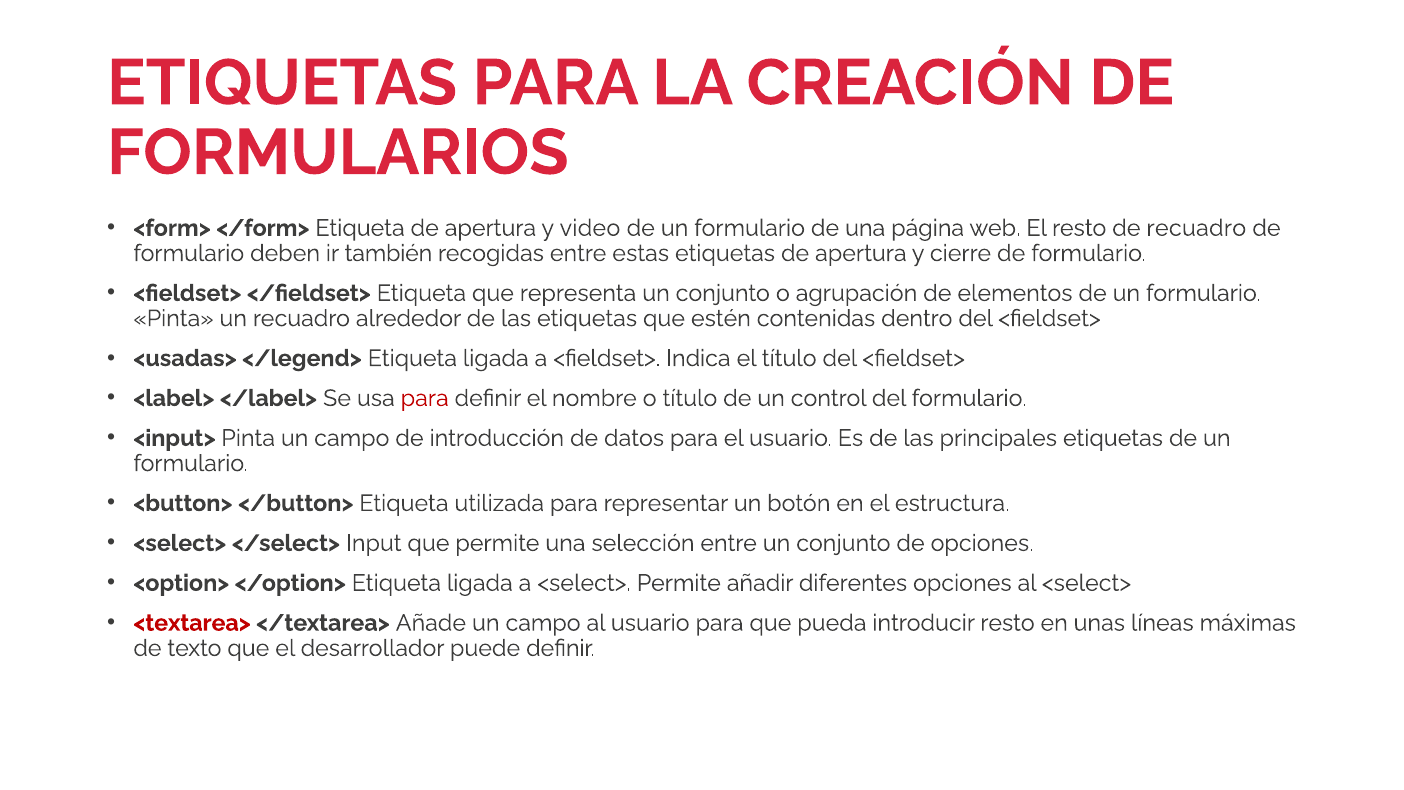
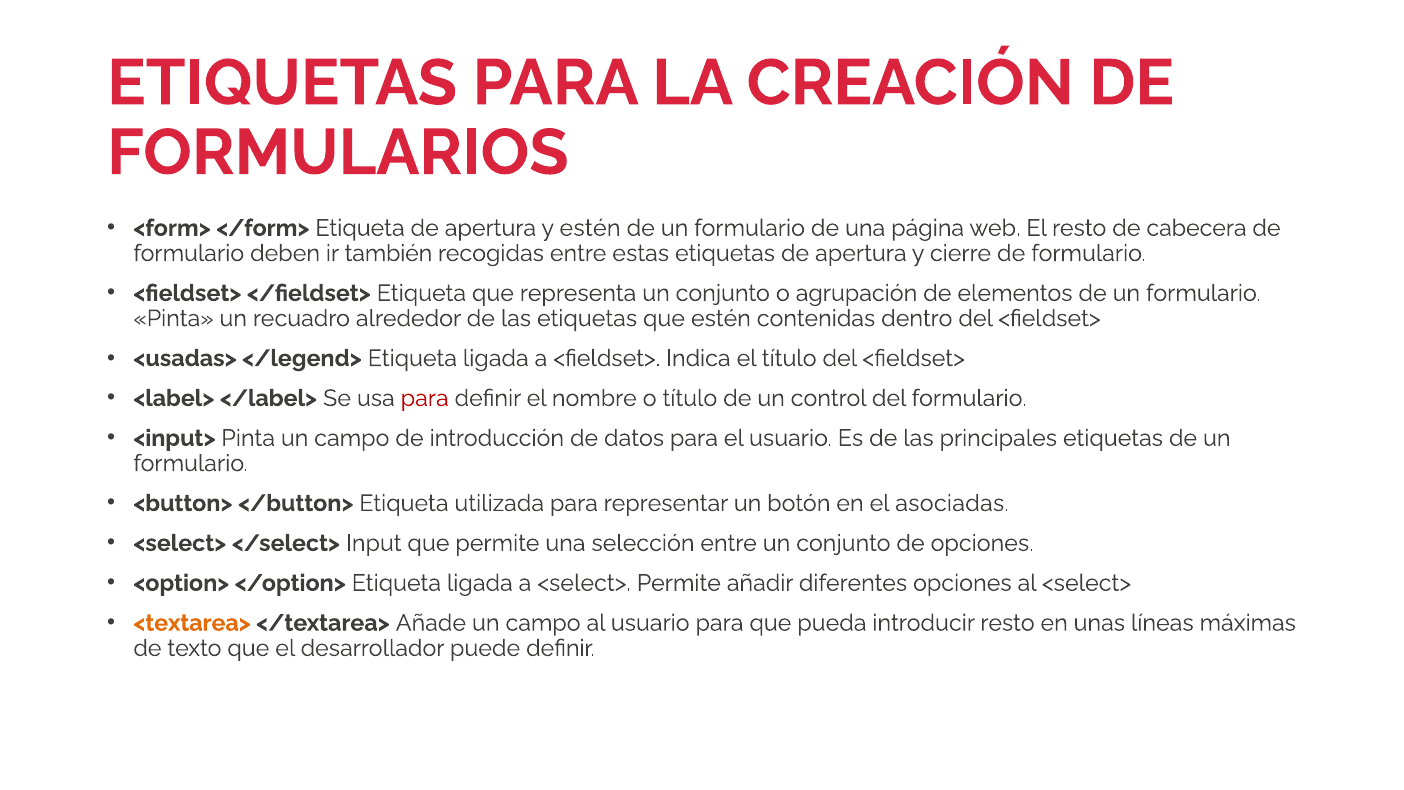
y video: video -> estén (590, 228)
de recuadro: recuadro -> cabecera (1197, 228)
estructura: estructura -> asociadas (952, 503)
<textarea> colour: red -> orange (192, 623)
